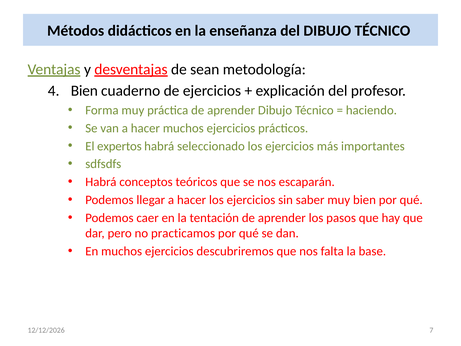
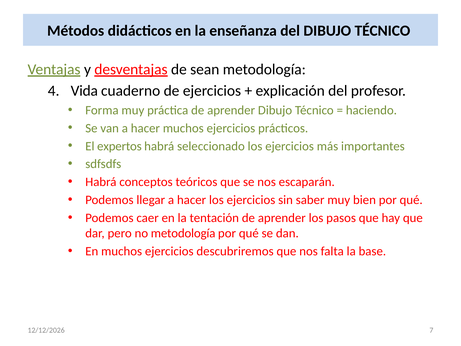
Bien: Bien -> Vida (84, 91)
no practicamos: practicamos -> metodología (183, 233)
